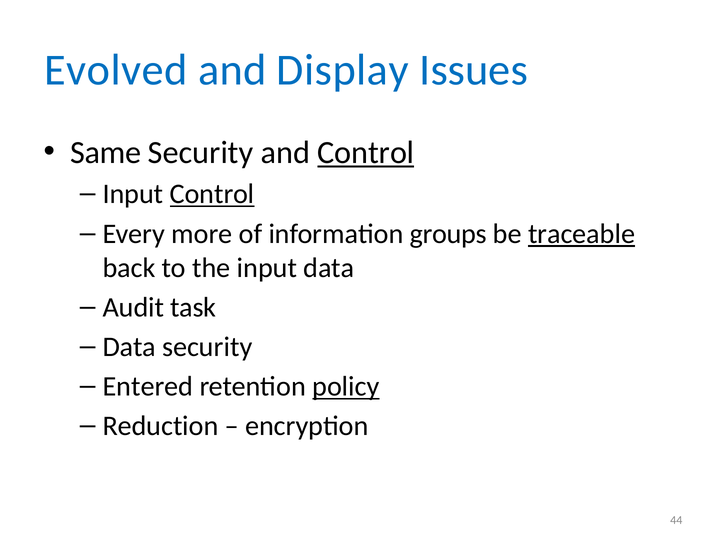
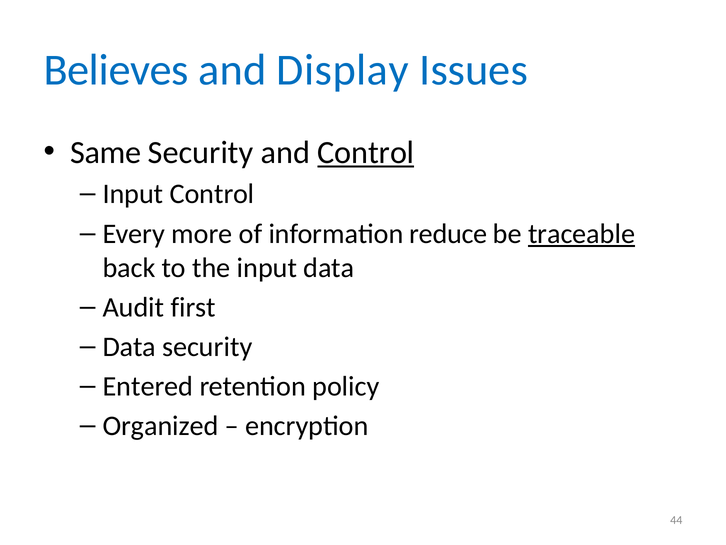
Evolved: Evolved -> Believes (116, 70)
Control underline: present -> none (212, 194)
groups: groups -> reduce (448, 234)
task: task -> first (193, 307)
policy underline: present -> none (346, 386)
Reduction: Reduction -> Organized (161, 426)
